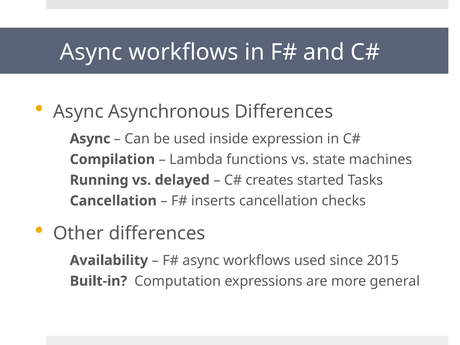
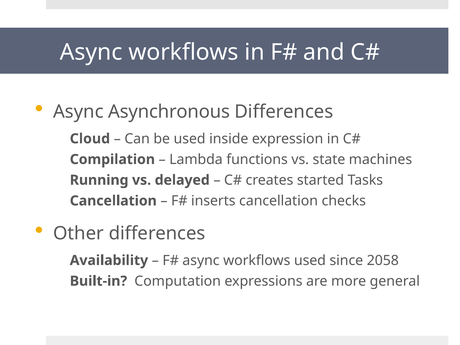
Async: Async -> Cloud (90, 139)
2015: 2015 -> 2058 (383, 260)
